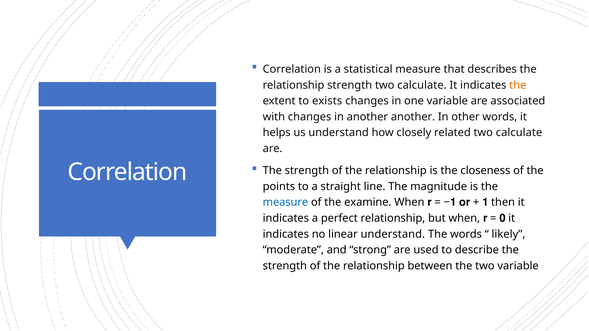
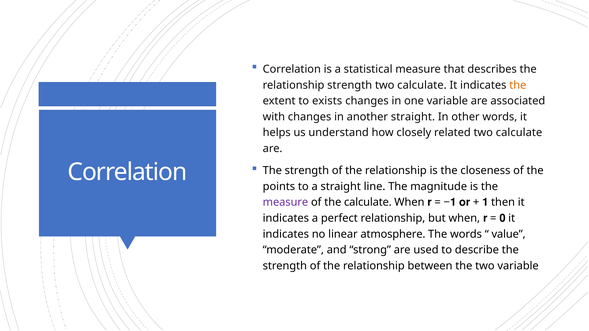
another another: another -> straight (413, 117)
measure colour: blue -> purple (285, 203)
the examine: examine -> calculate (368, 203)
linear understand: understand -> atmosphere (393, 234)
likely: likely -> value (509, 234)
